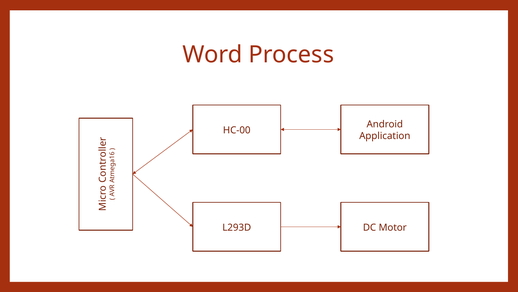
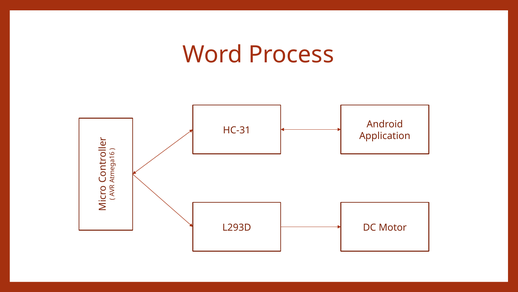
HC-00: HC-00 -> HC-31 (237, 130)
